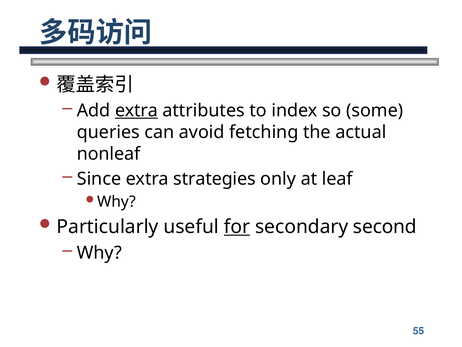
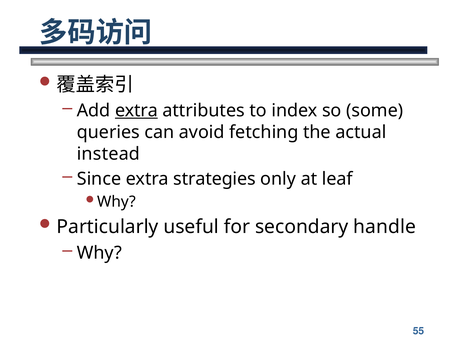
nonleaf: nonleaf -> instead (108, 154)
for underline: present -> none (237, 227)
second: second -> handle (385, 227)
